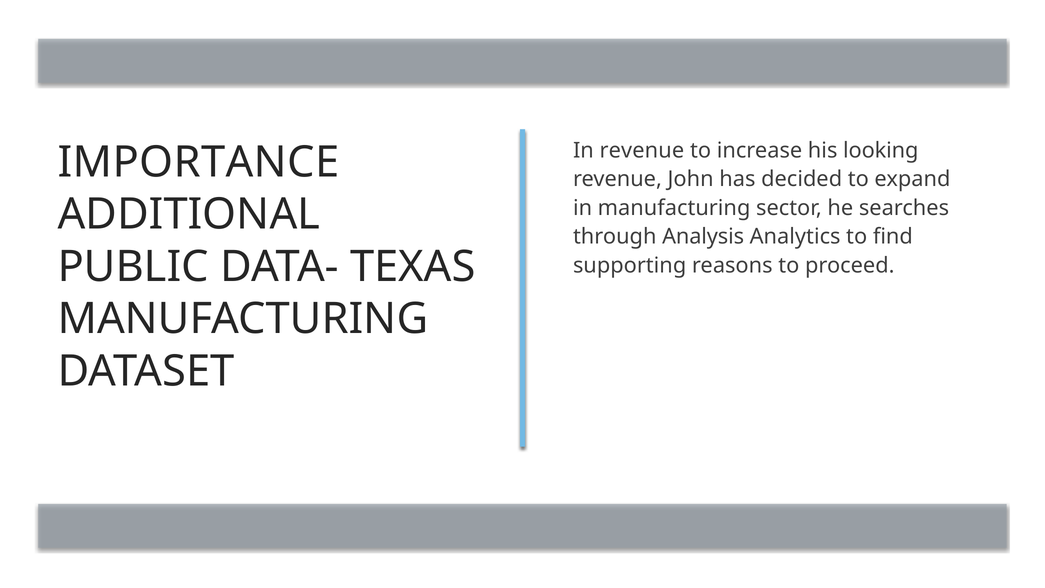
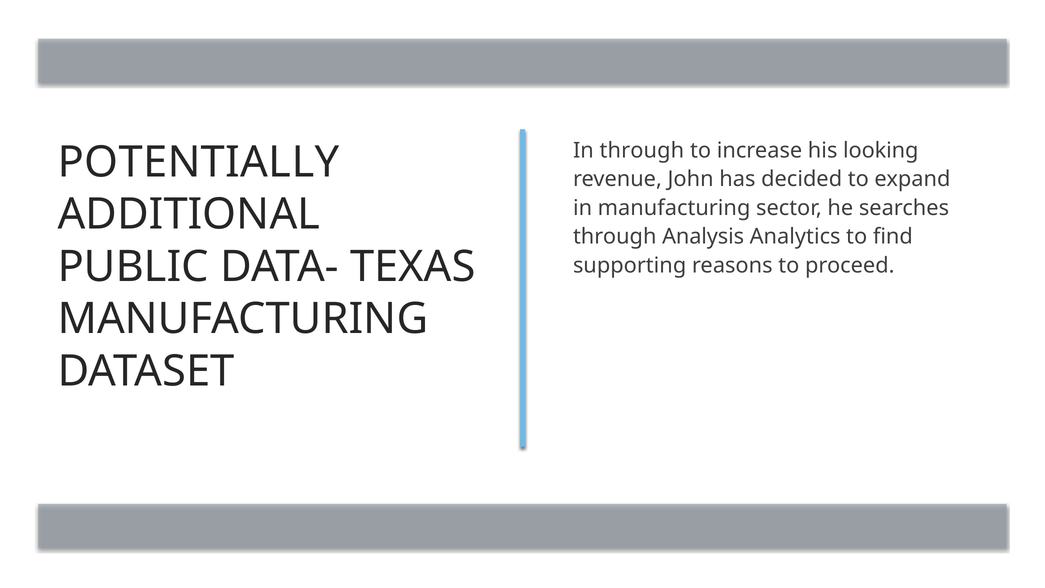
In revenue: revenue -> through (642, 150)
IMPORTANCE: IMPORTANCE -> POTENTIALLY (198, 162)
